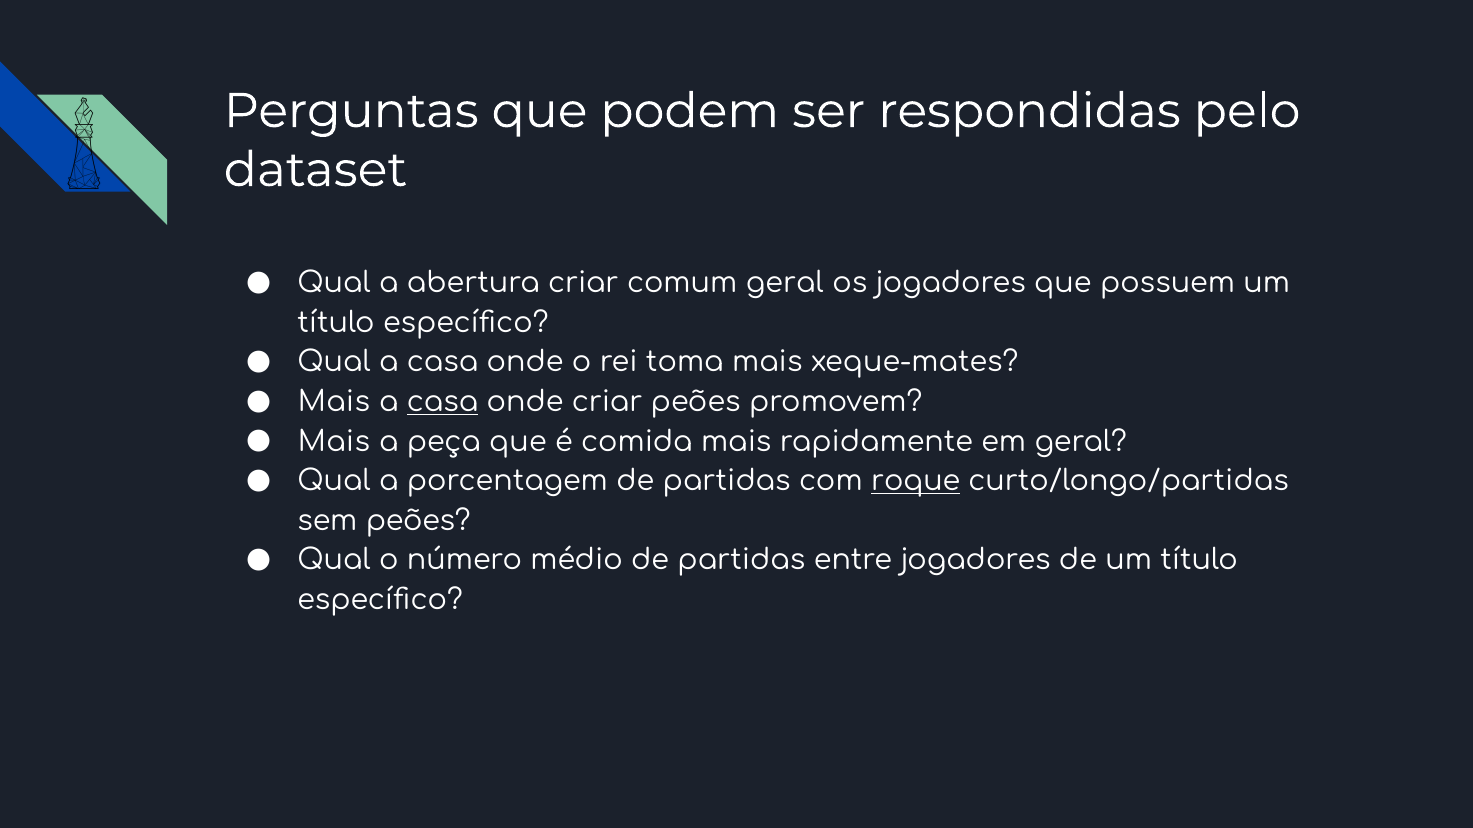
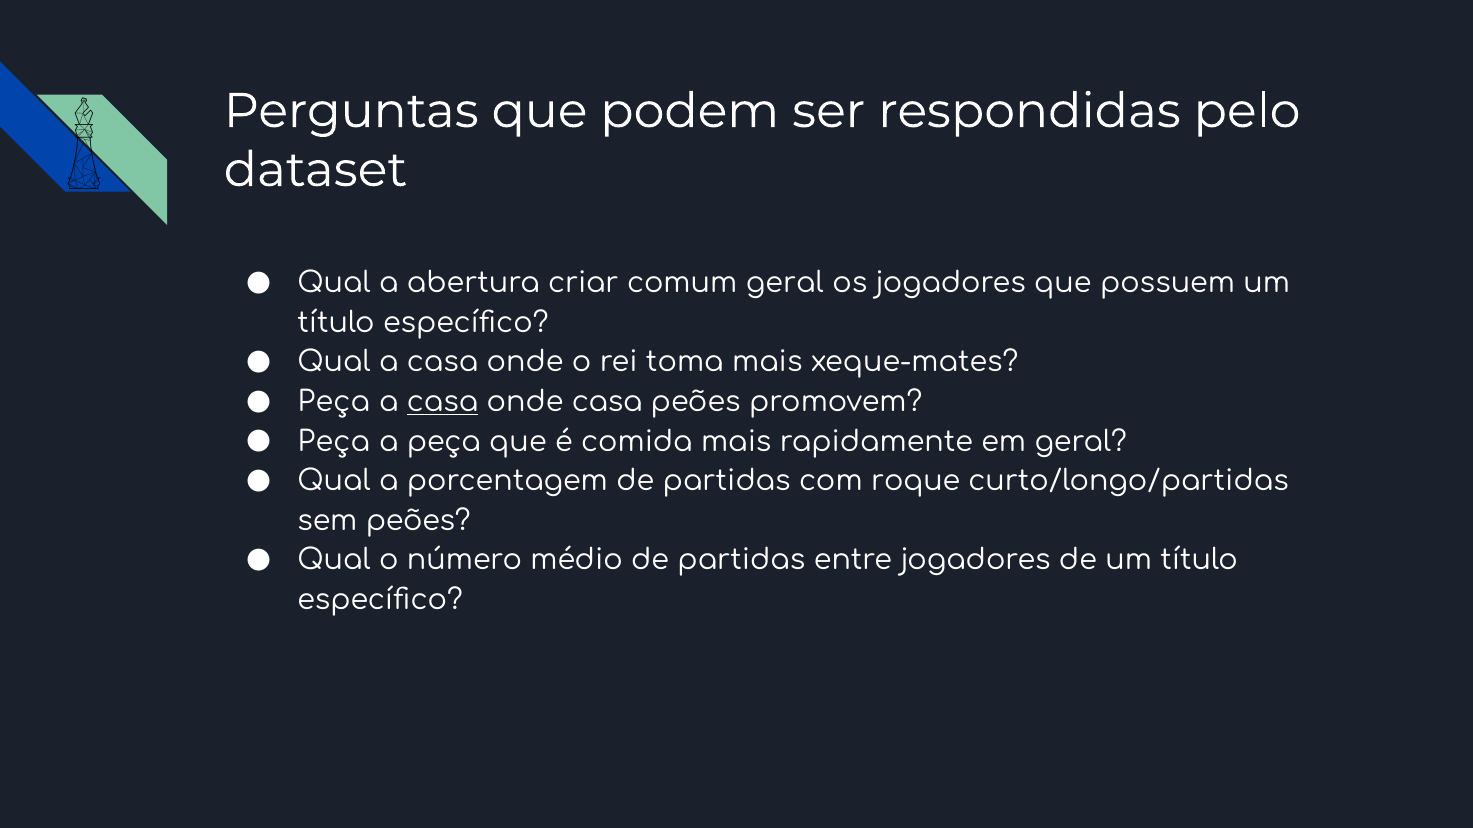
Mais: Mais -> Peça (334, 402)
onde criar: criar -> casa (607, 402)
Mais: Mais -> Peça (334, 442)
roque underline: present -> none (916, 482)
